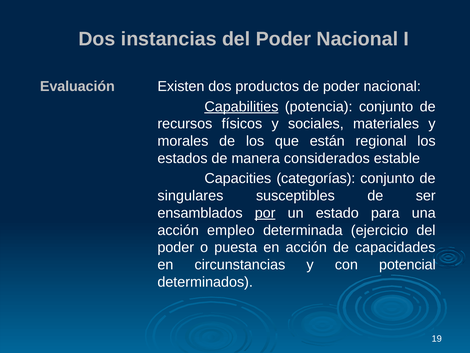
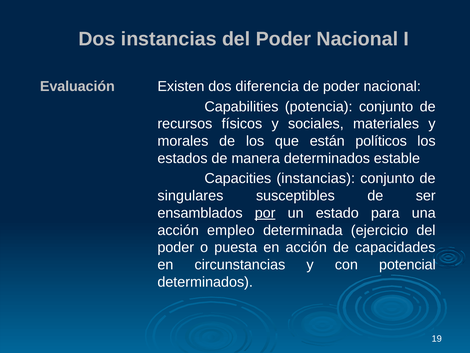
productos: productos -> diferencia (267, 86)
Capabilities underline: present -> none (241, 106)
regional: regional -> políticos (381, 141)
manera considerados: considerados -> determinados (327, 158)
Capacities categorías: categorías -> instancias (316, 178)
